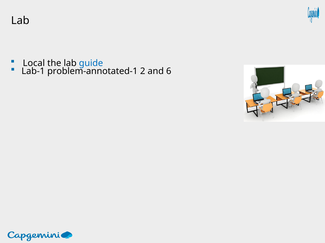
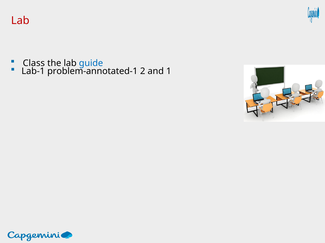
Lab colour: black -> red (20, 21)
Local: Local -> Class (34, 63)
6: 6 -> 1 (169, 71)
